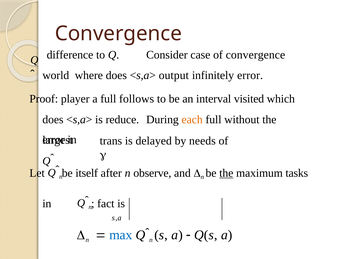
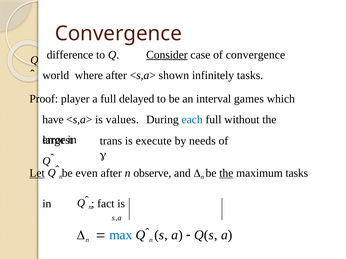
Consider underline: none -> present (167, 55)
where does: does -> after (116, 75)
output: output -> shown (174, 75)
infinitely error: error -> tasks (250, 75)
follows: follows -> delayed (137, 99)
visited: visited -> games (249, 99)
does: does -> have (53, 120)
reduce: reduce -> values (122, 120)
each colour: orange -> blue (192, 120)
delayed: delayed -> execute (154, 141)
Let underline: none -> present (37, 173)
itself: itself -> even (87, 173)
